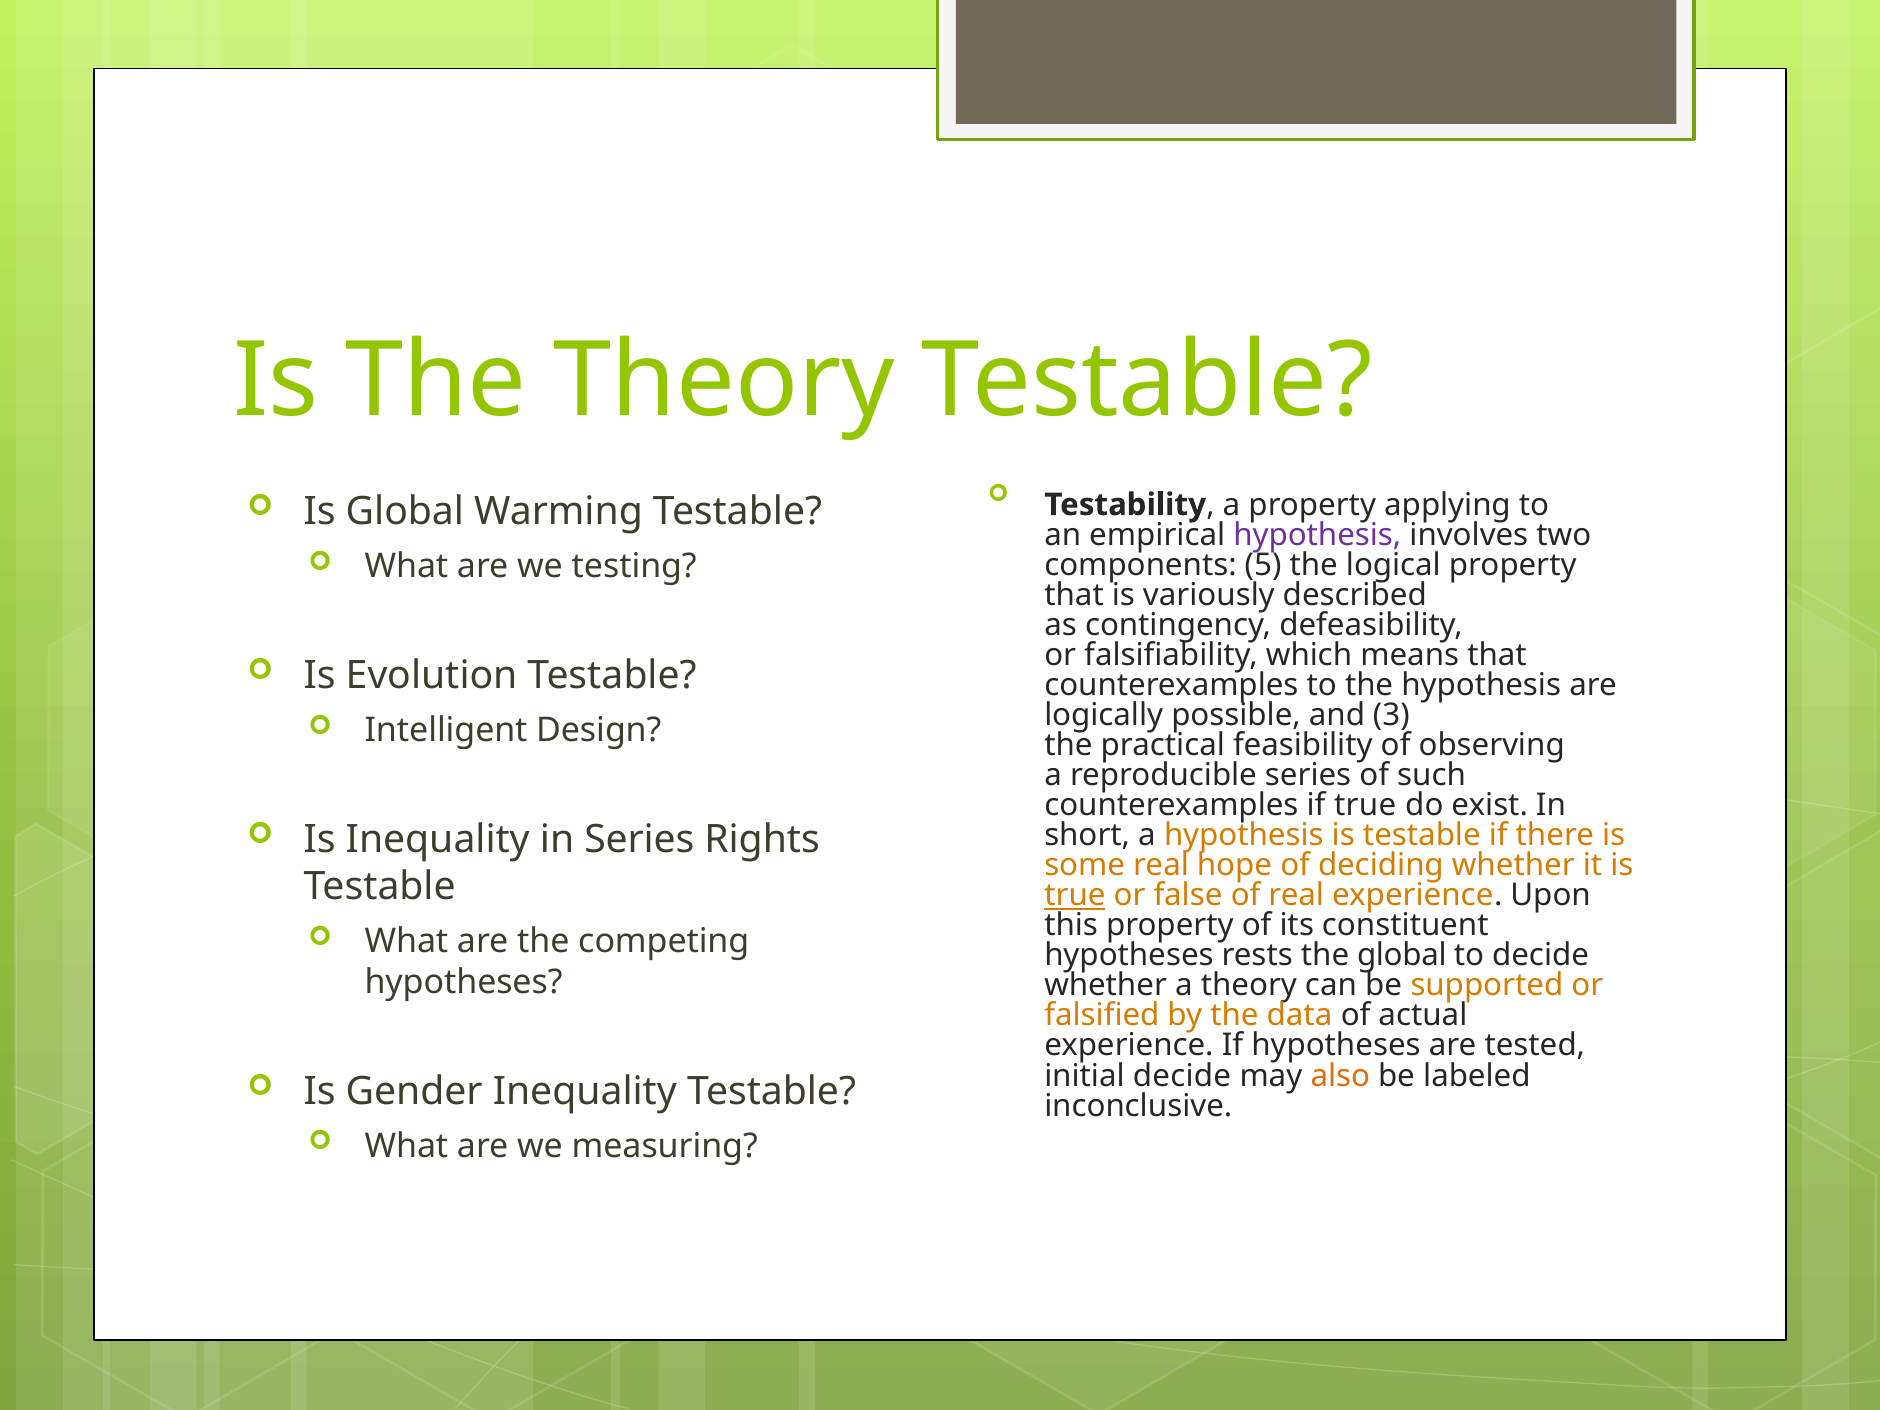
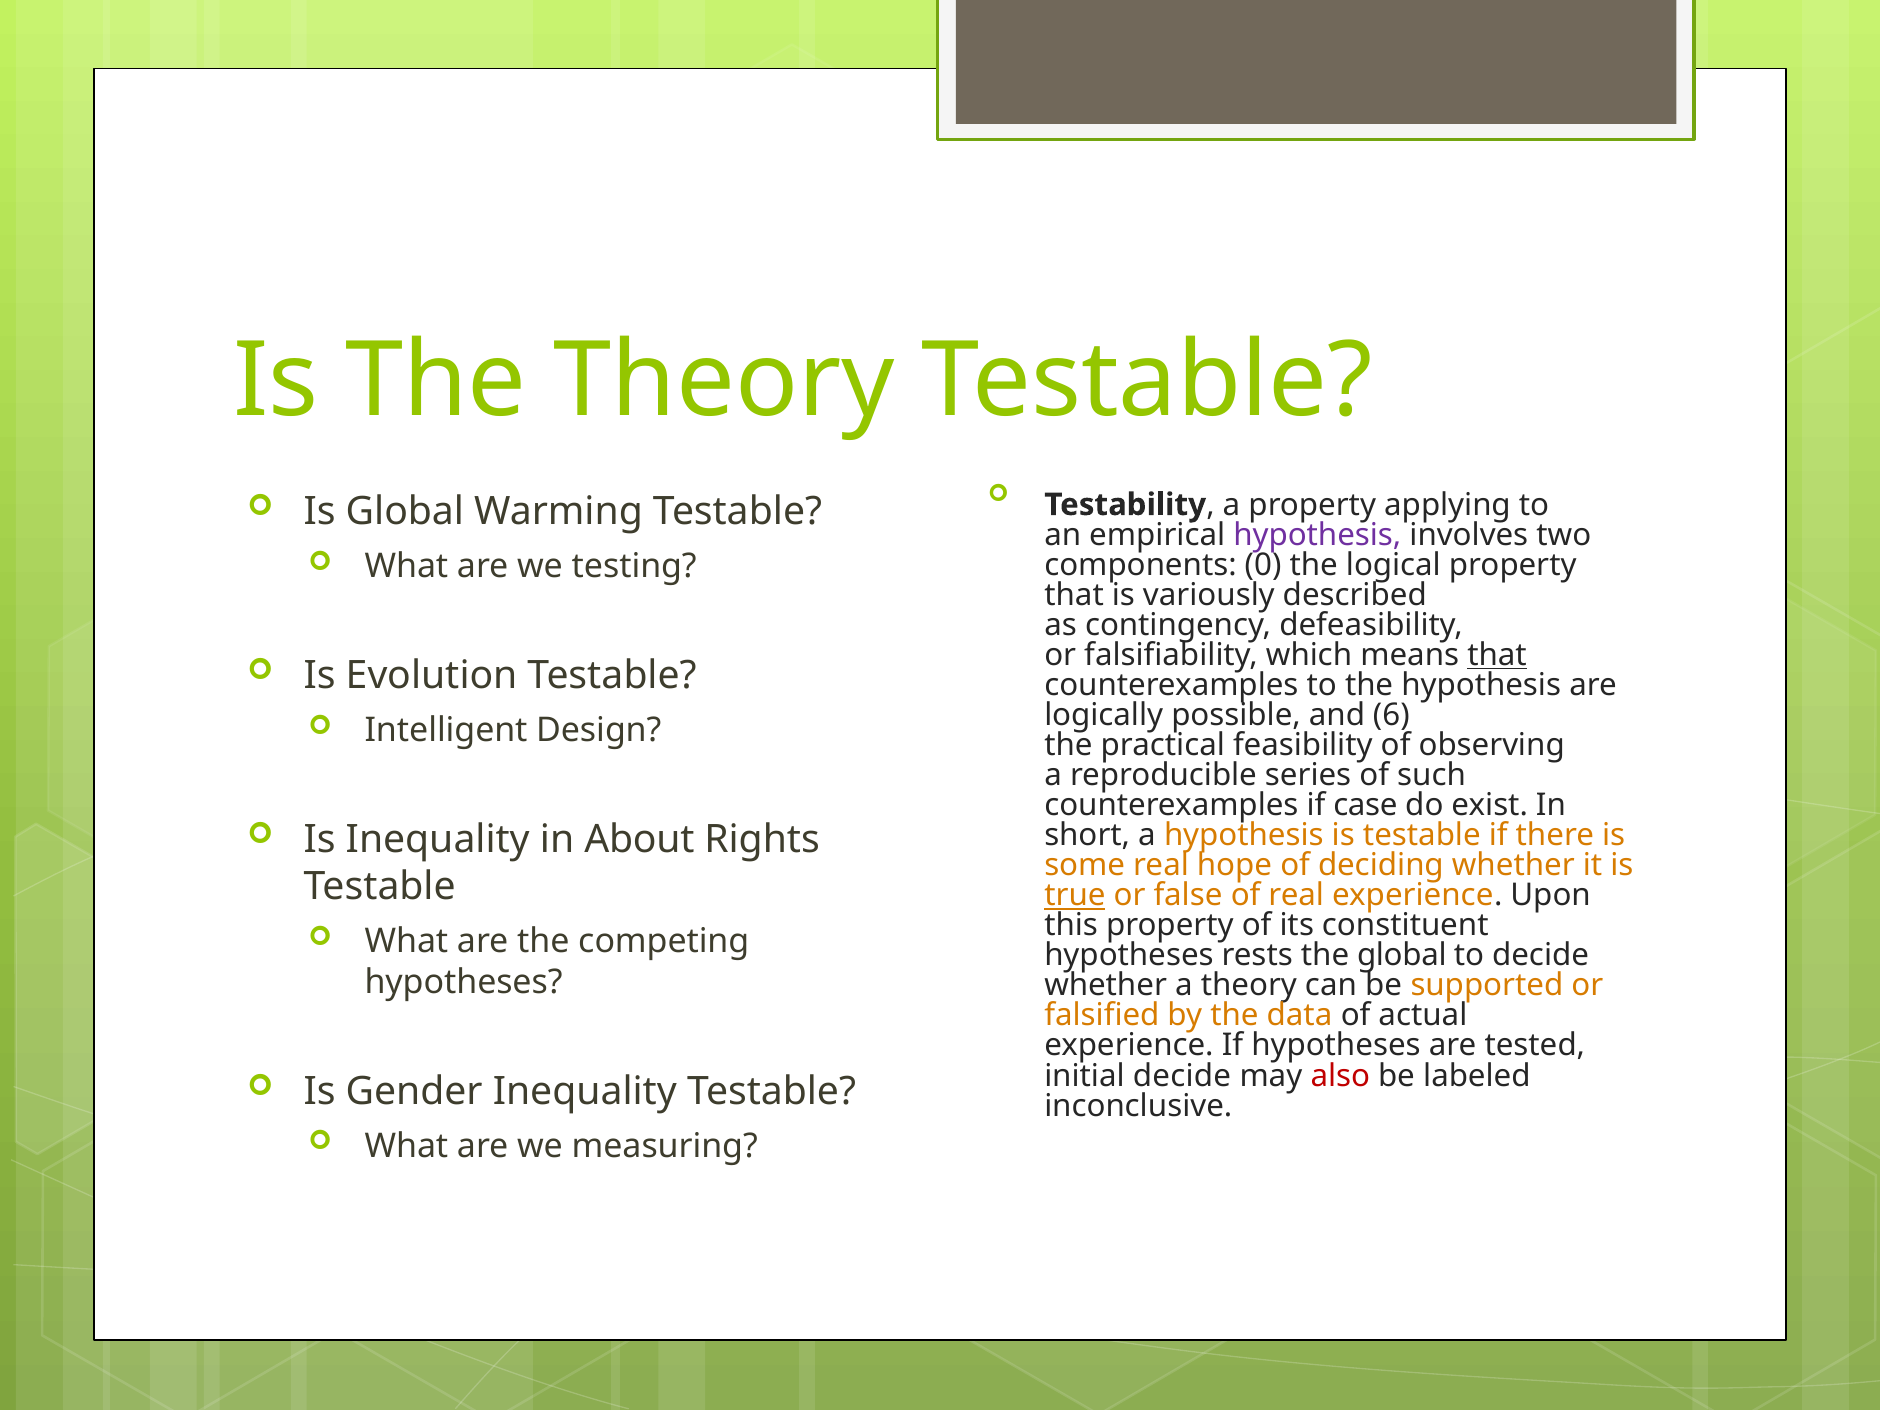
5: 5 -> 0 (1263, 565)
that underline: none -> present (1497, 655)
3: 3 -> 6 (1391, 715)
if true: true -> case (1365, 805)
in Series: Series -> About (639, 839)
also colour: orange -> red (1340, 1076)
